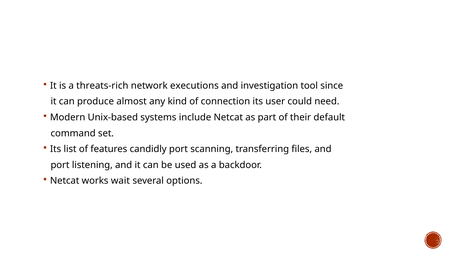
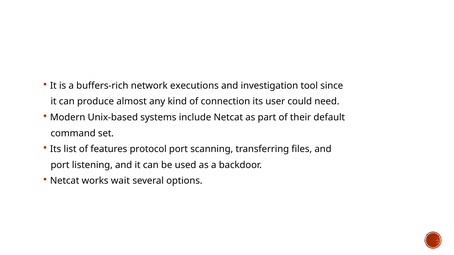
threats-rich: threats-rich -> buffers-rich (102, 86)
candidly: candidly -> protocol (148, 149)
